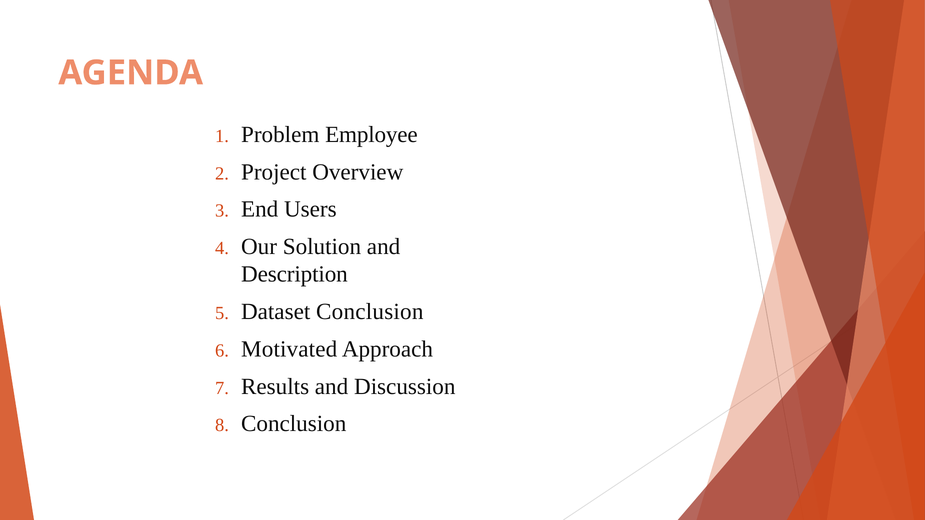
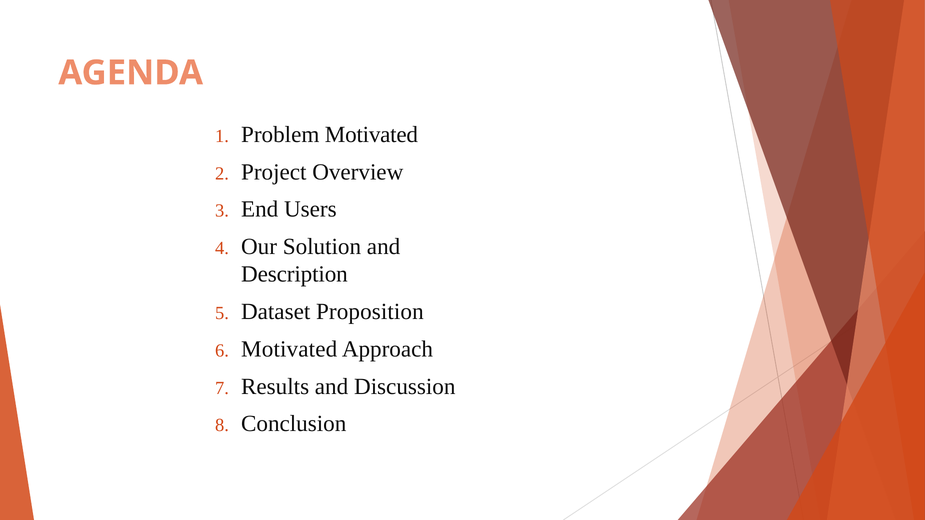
Problem Employee: Employee -> Motivated (371, 135)
Dataset Conclusion: Conclusion -> Proposition (370, 312)
